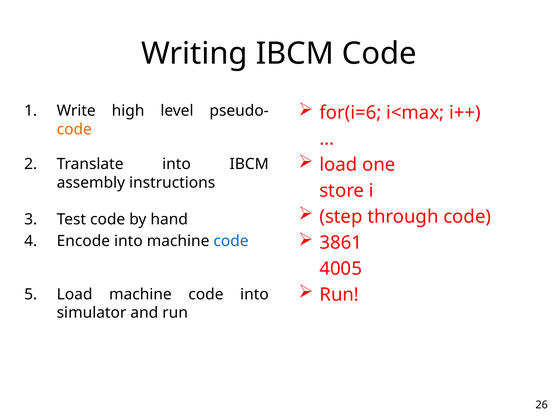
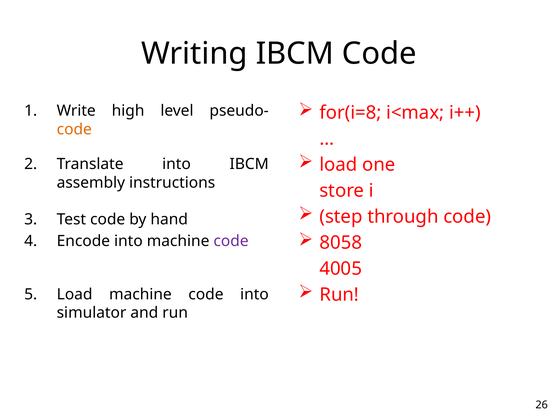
for(i=6: for(i=6 -> for(i=8 (350, 113)
3861: 3861 -> 8058 (341, 243)
code colour: blue -> purple (231, 241)
